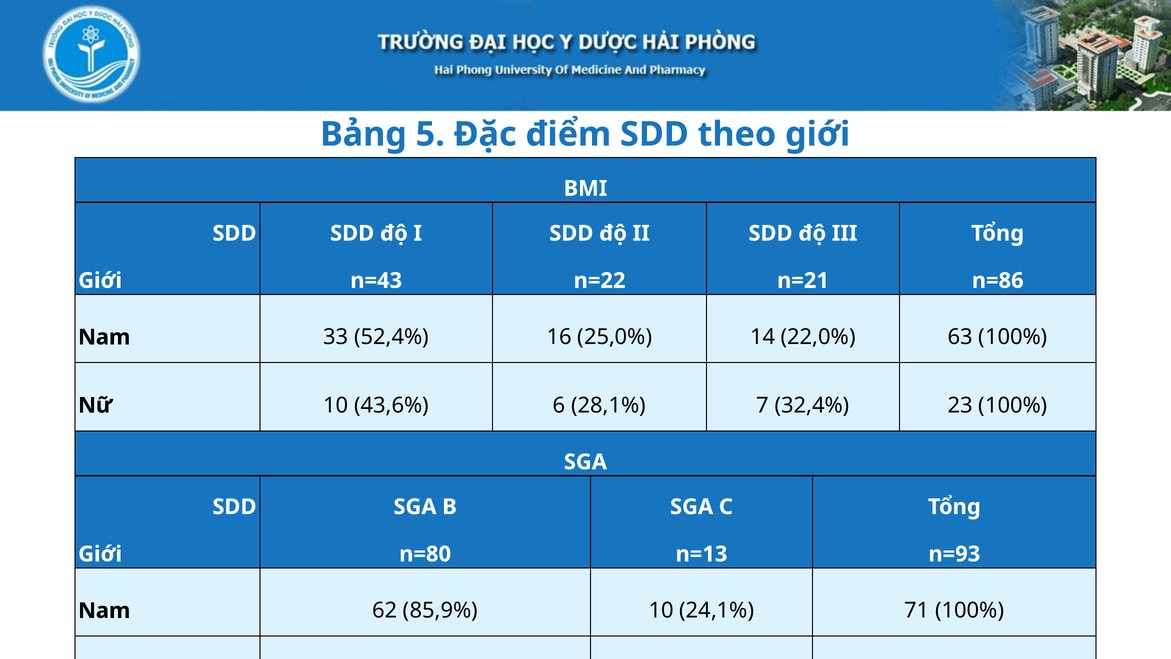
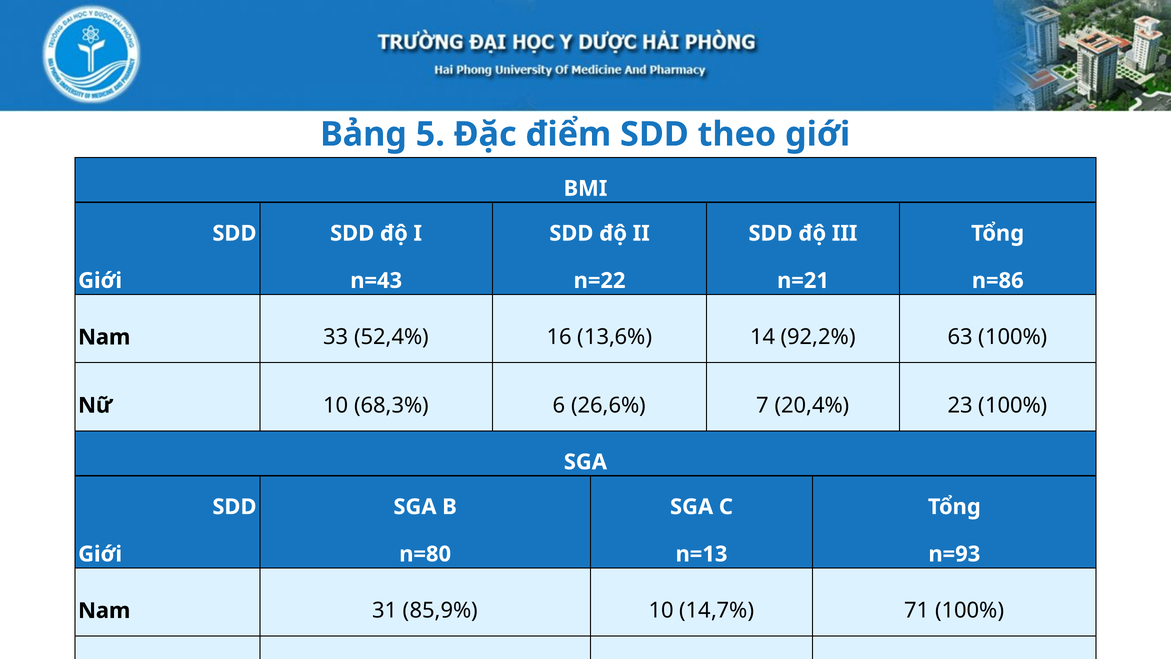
16 25,0%: 25,0% -> 13,6% (615, 337)
22,0%: 22,0% -> 92,2% (818, 337)
43,6%: 43,6% -> 68,3% (391, 405)
28,1%: 28,1% -> 26,6% (609, 405)
32,4%: 32,4% -> 20,4% (812, 405)
62: 62 -> 31 (385, 610)
24,1%: 24,1% -> 14,7% (717, 610)
